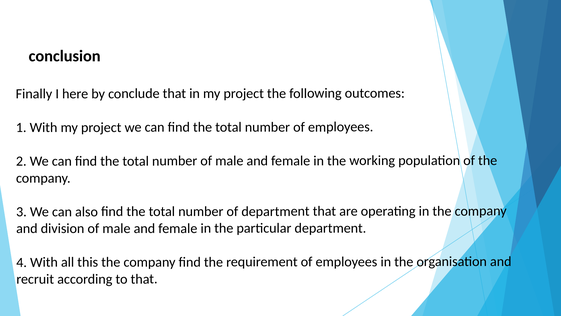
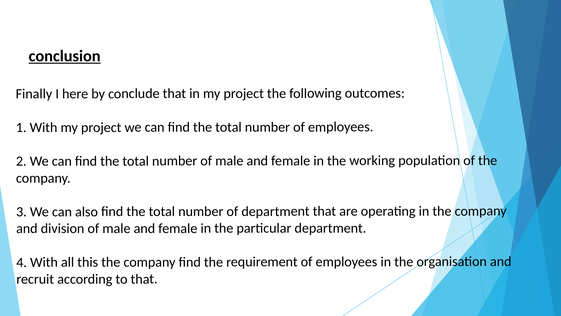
conclusion underline: none -> present (65, 56)
